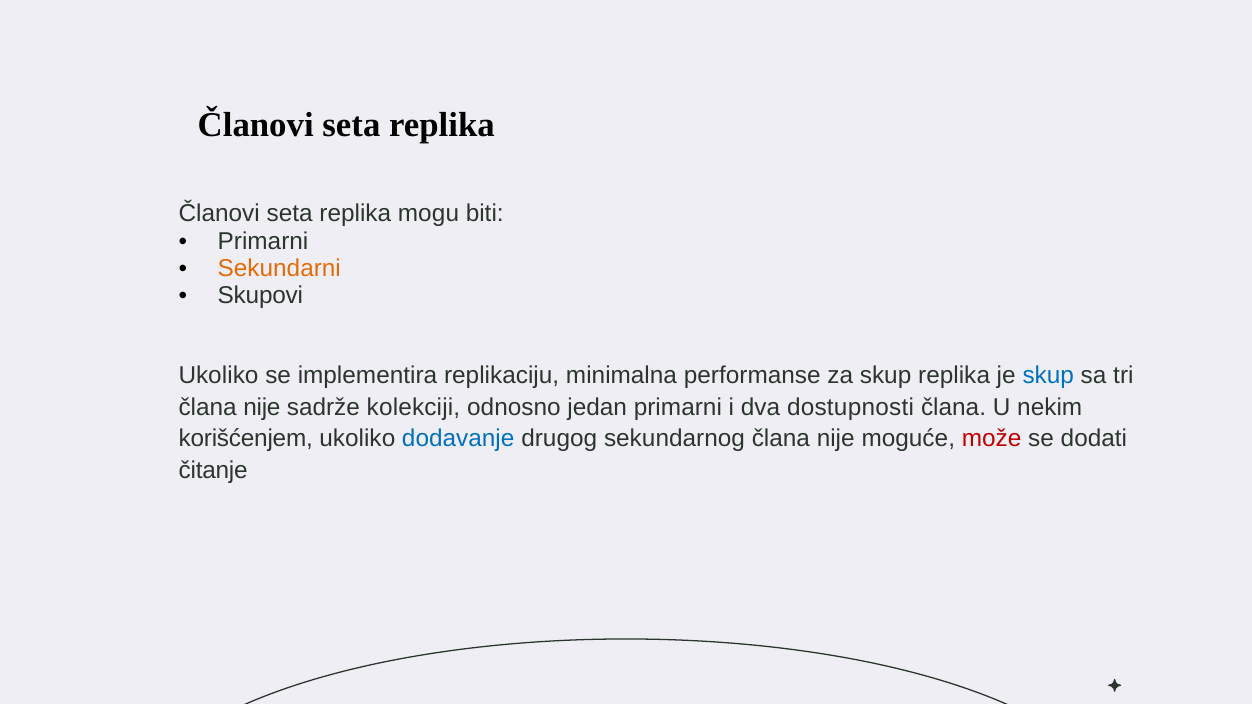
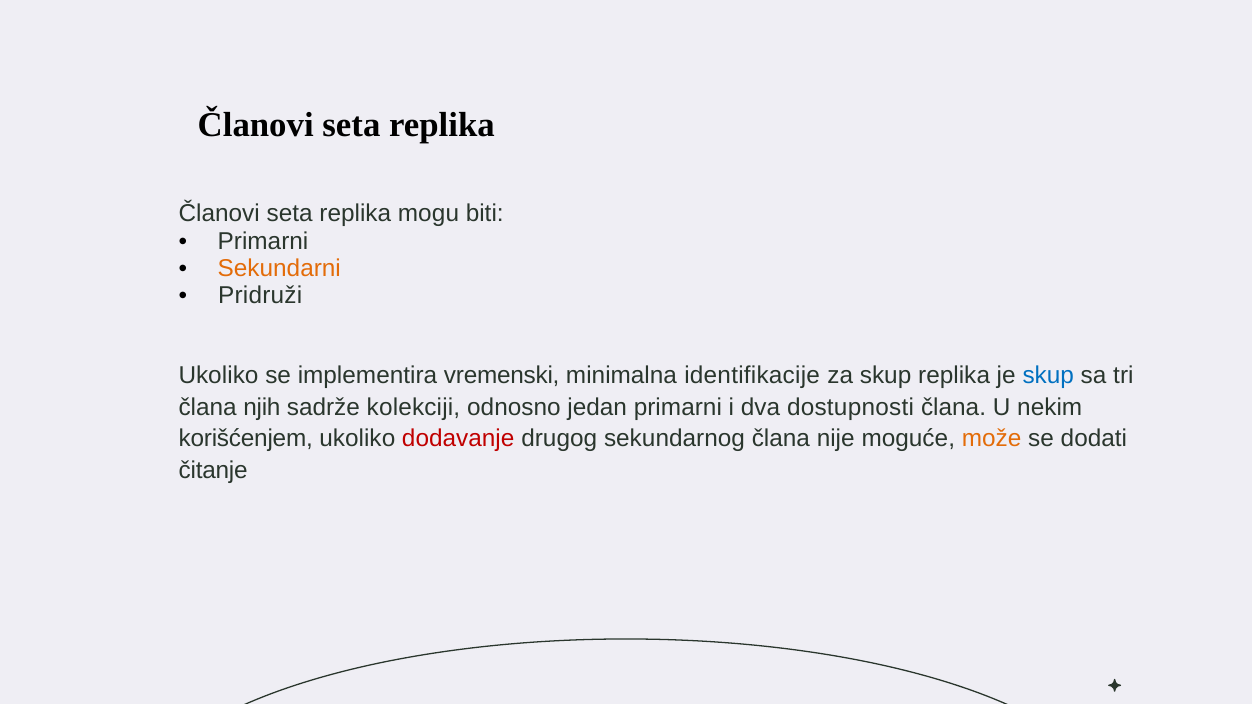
Skupovi: Skupovi -> Pridruži (260, 296)
replikaciju: replikaciju -> vremenski (502, 376)
performanse: performanse -> identifikacije (752, 376)
nije: nije -> njih (262, 408)
dodavanje colour: blue -> red (458, 439)
može colour: red -> orange (992, 439)
